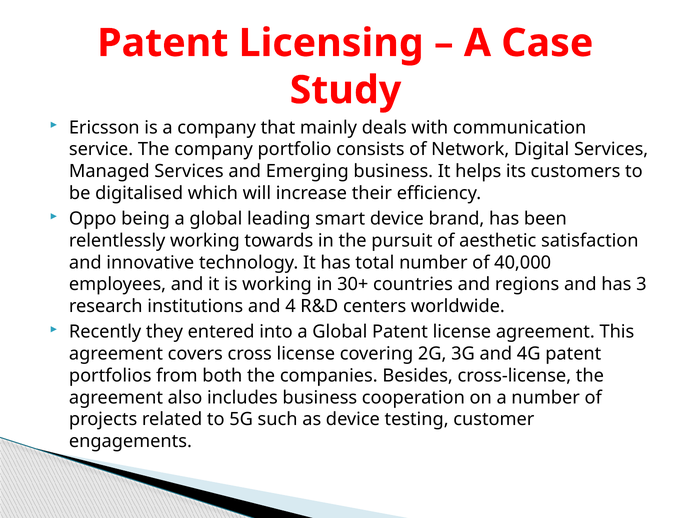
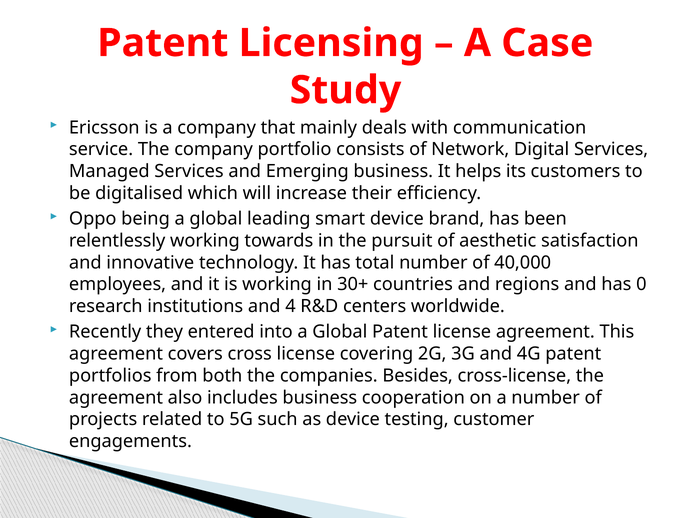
3: 3 -> 0 (641, 285)
